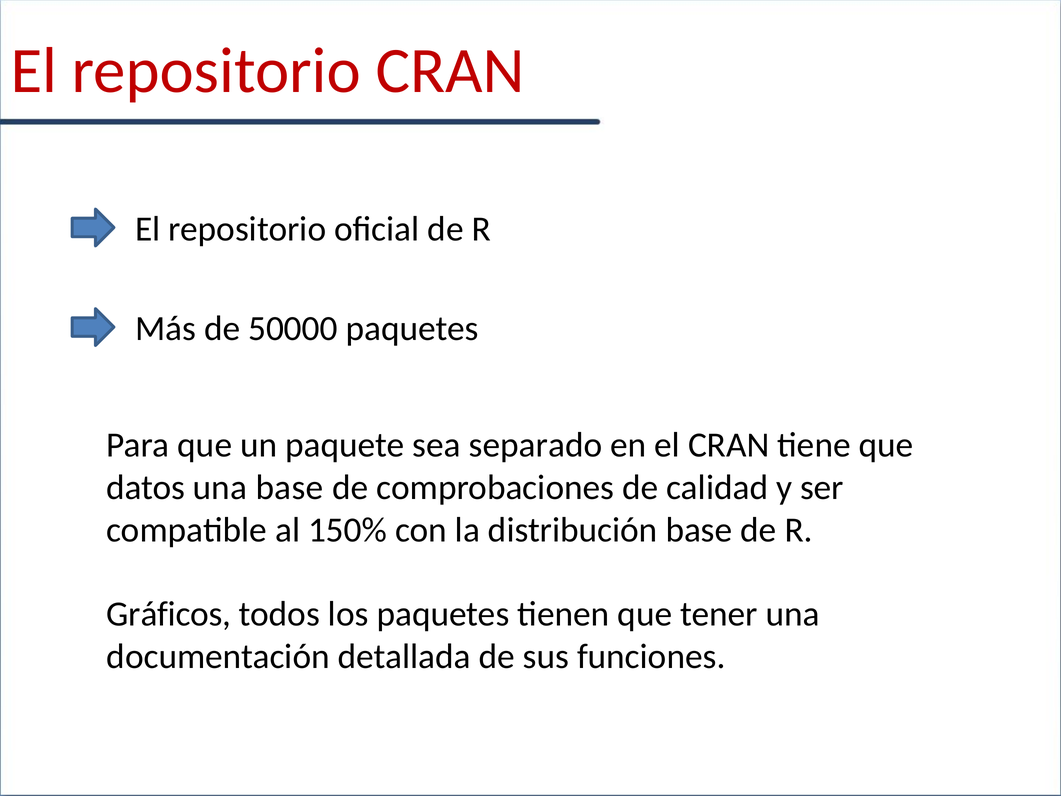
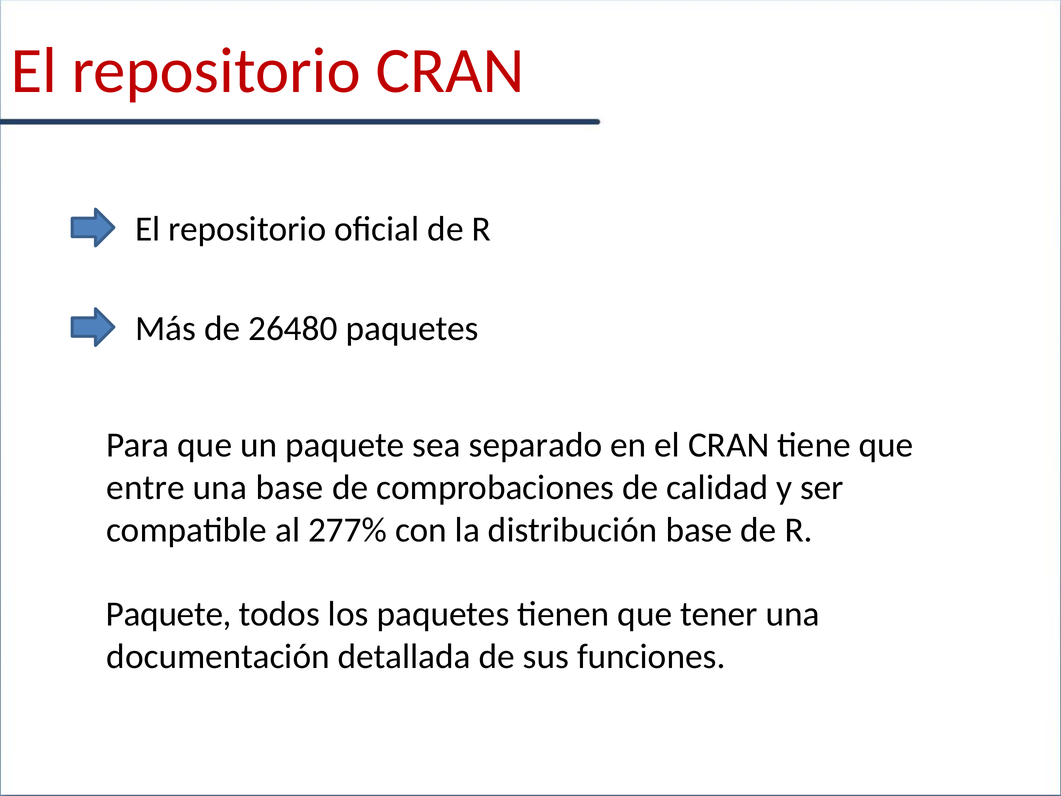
50000: 50000 -> 26480 (293, 329)
datos: datos -> entre (146, 487)
150%: 150% -> 277% (348, 530)
Gráficos: Gráficos -> Paquete (169, 614)
